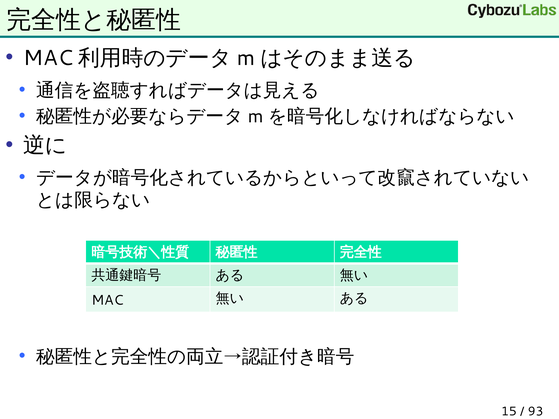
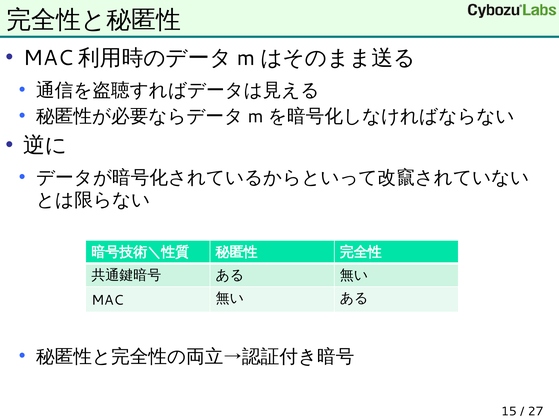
93: 93 -> 27 (536, 412)
